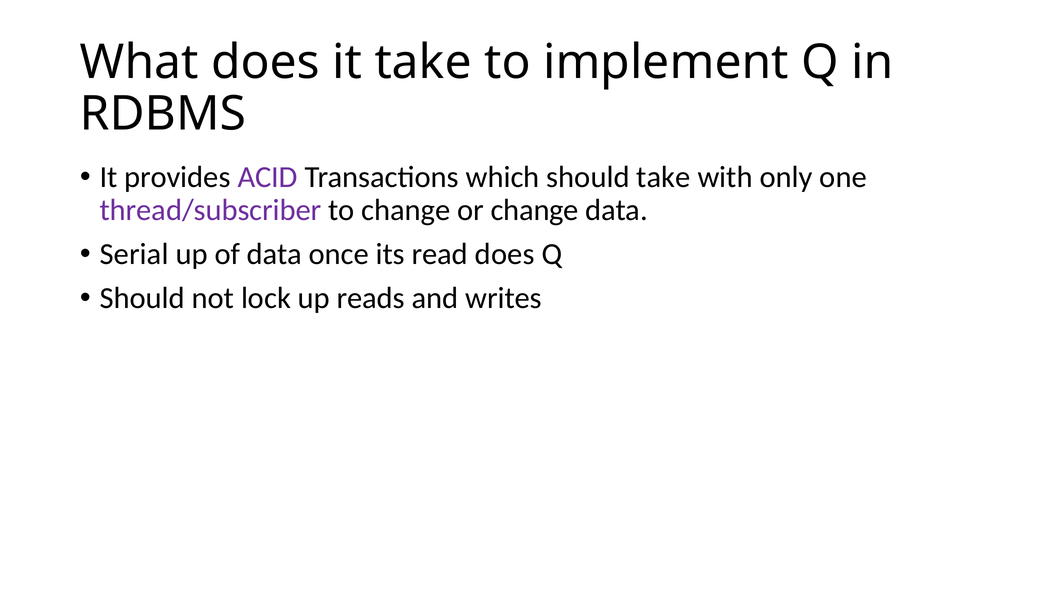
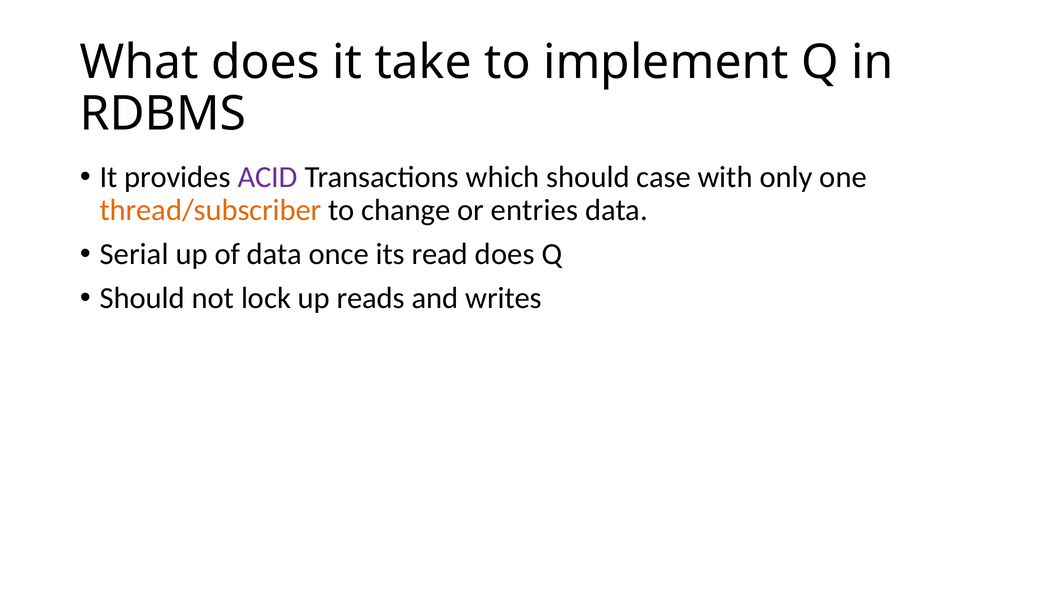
should take: take -> case (664, 177)
thread/subscriber colour: purple -> orange (211, 210)
or change: change -> entries (534, 210)
